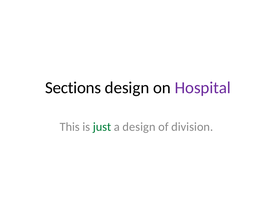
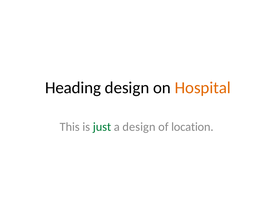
Sections: Sections -> Heading (73, 88)
Hospital colour: purple -> orange (203, 88)
division: division -> location (192, 127)
